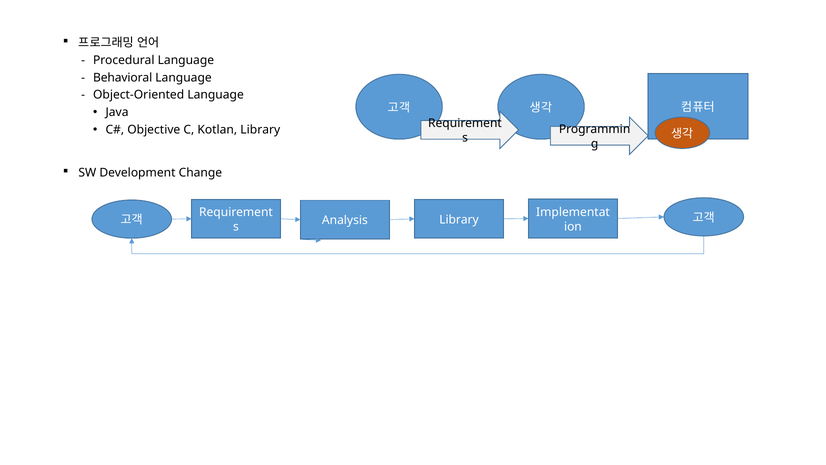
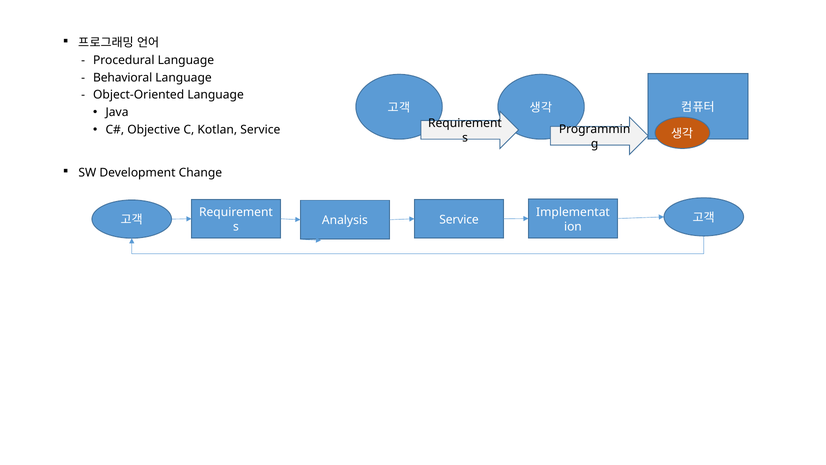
Kotlan Library: Library -> Service (260, 129)
Analysis Library: Library -> Service (459, 219)
